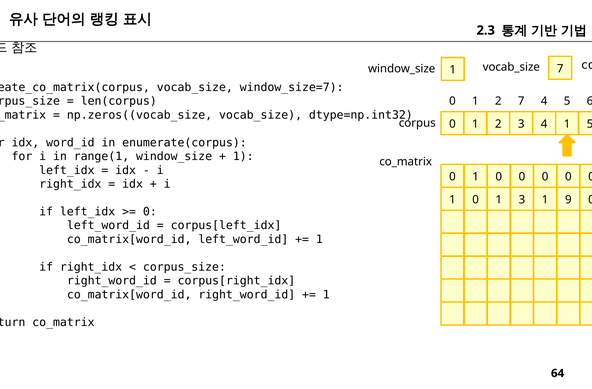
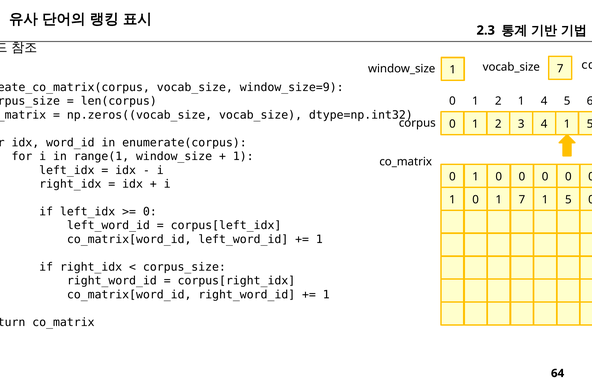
window_size=7: window_size=7 -> window_size=9 (292, 87)
2 7: 7 -> 1 (521, 101)
1 3: 3 -> 7 (522, 200)
9: 9 -> 5 (568, 200)
